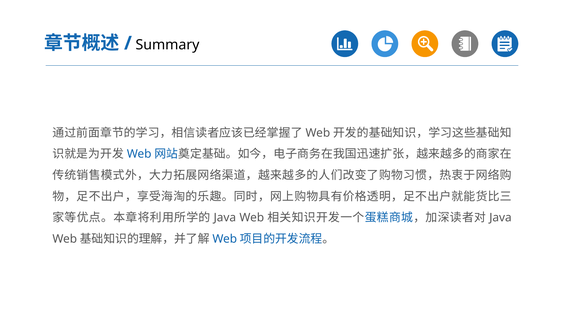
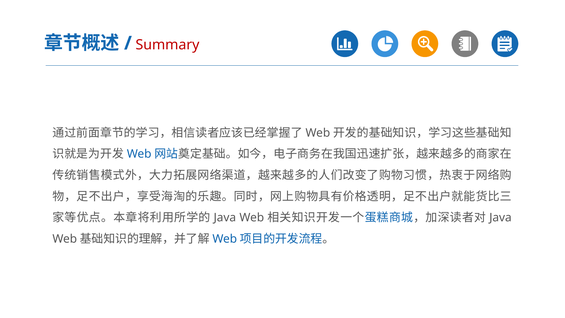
Summary colour: black -> red (167, 45)
